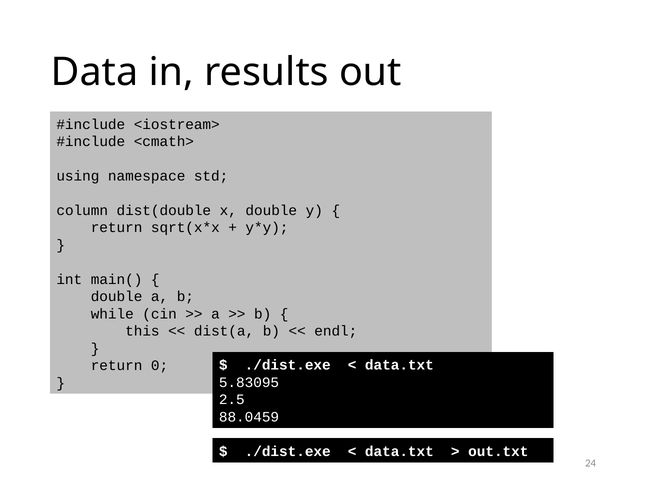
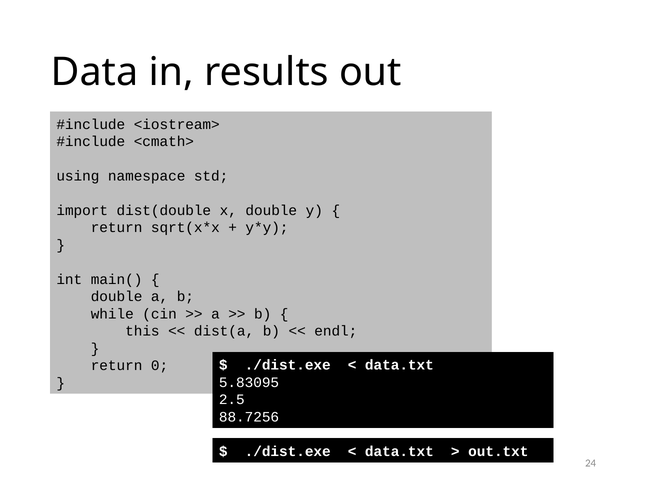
column: column -> import (82, 211)
88.0459: 88.0459 -> 88.7256 (249, 417)
